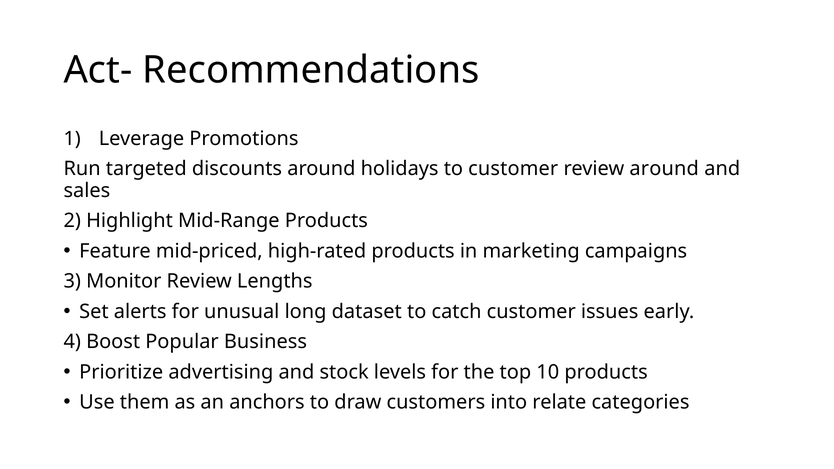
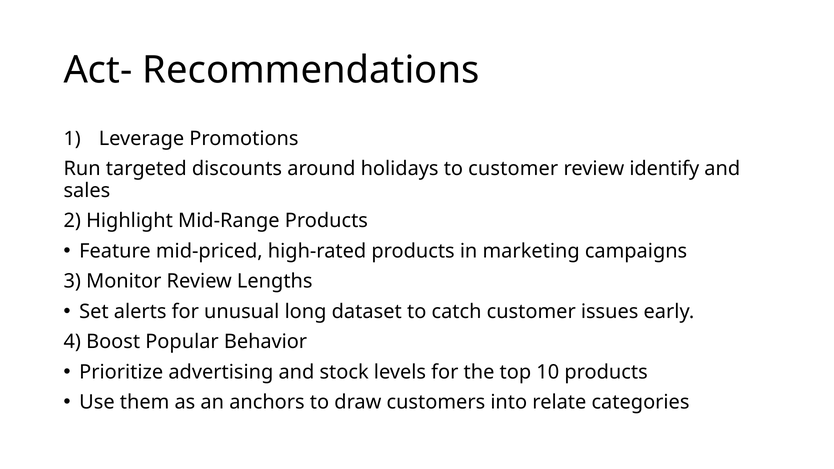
review around: around -> identify (664, 169)
Business: Business -> Behavior (266, 342)
